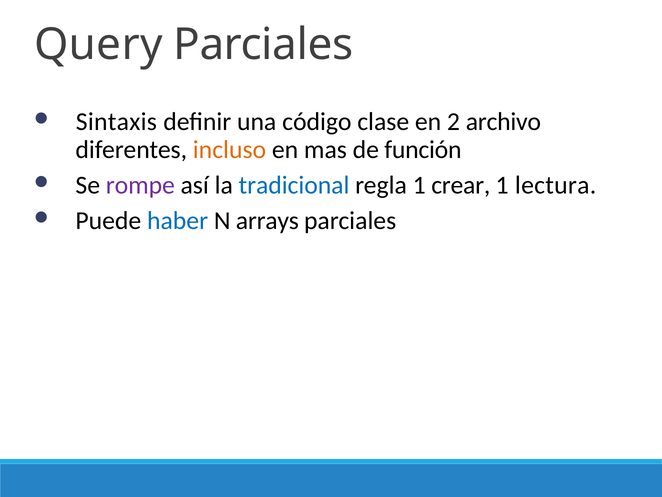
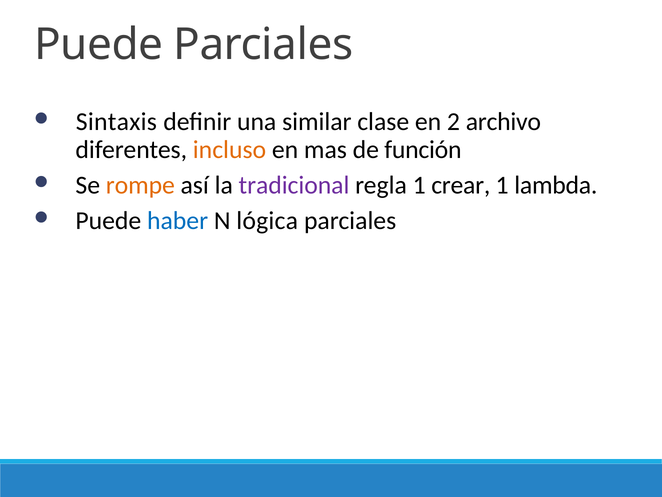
Query: Query -> Puede (99, 44)
código: código -> similar (317, 122)
rompe colour: purple -> orange (140, 185)
tradicional colour: blue -> purple (294, 185)
lectura: lectura -> lambda (556, 185)
arrays: arrays -> lógica (267, 221)
